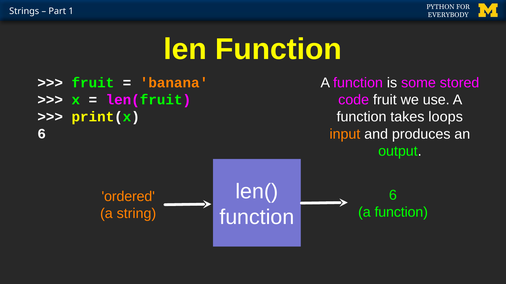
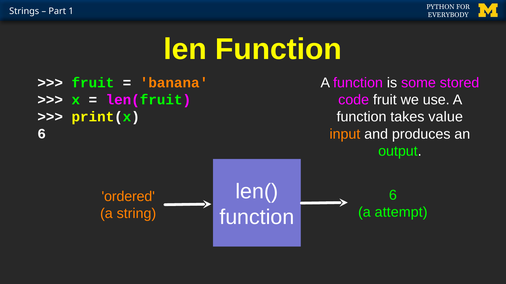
loops: loops -> value (446, 117)
function: function -> attempt (401, 213)
